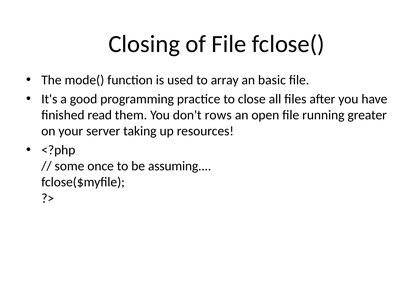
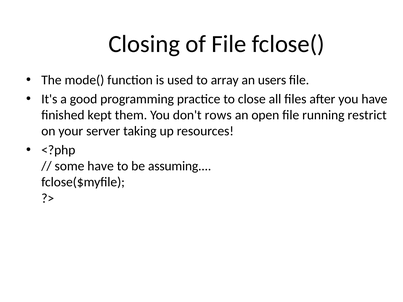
basic: basic -> users (272, 80)
read: read -> kept (100, 115)
greater: greater -> restrict (367, 115)
some once: once -> have (101, 166)
